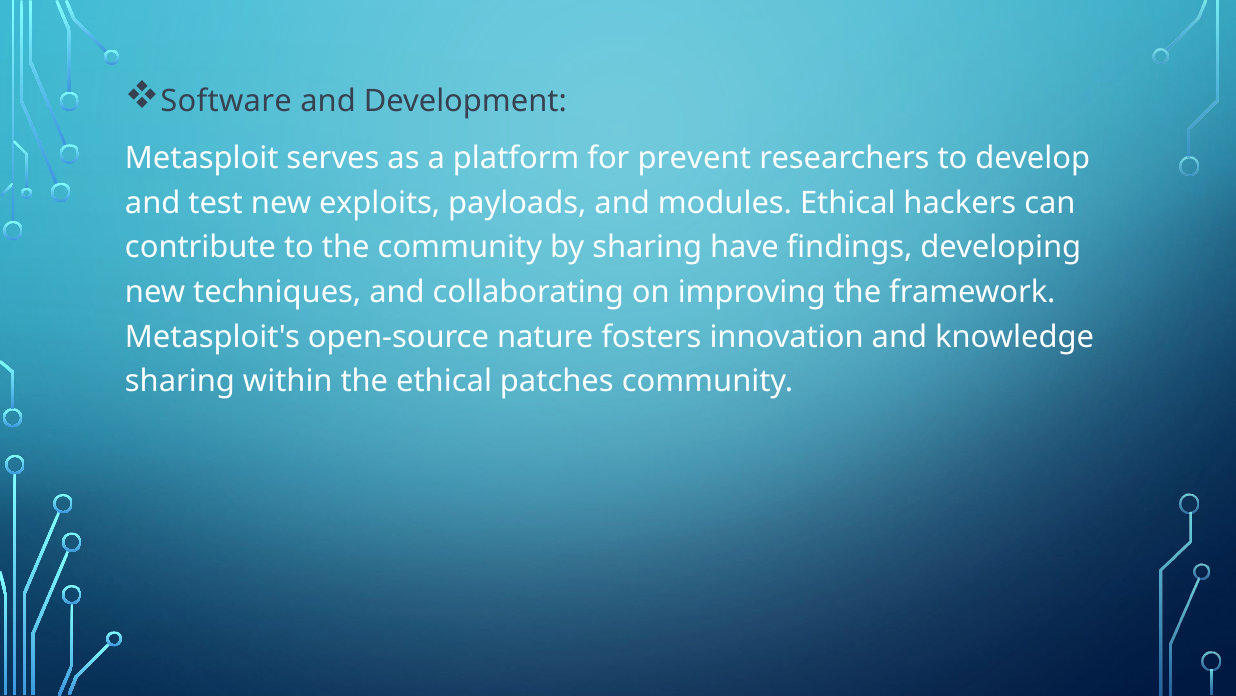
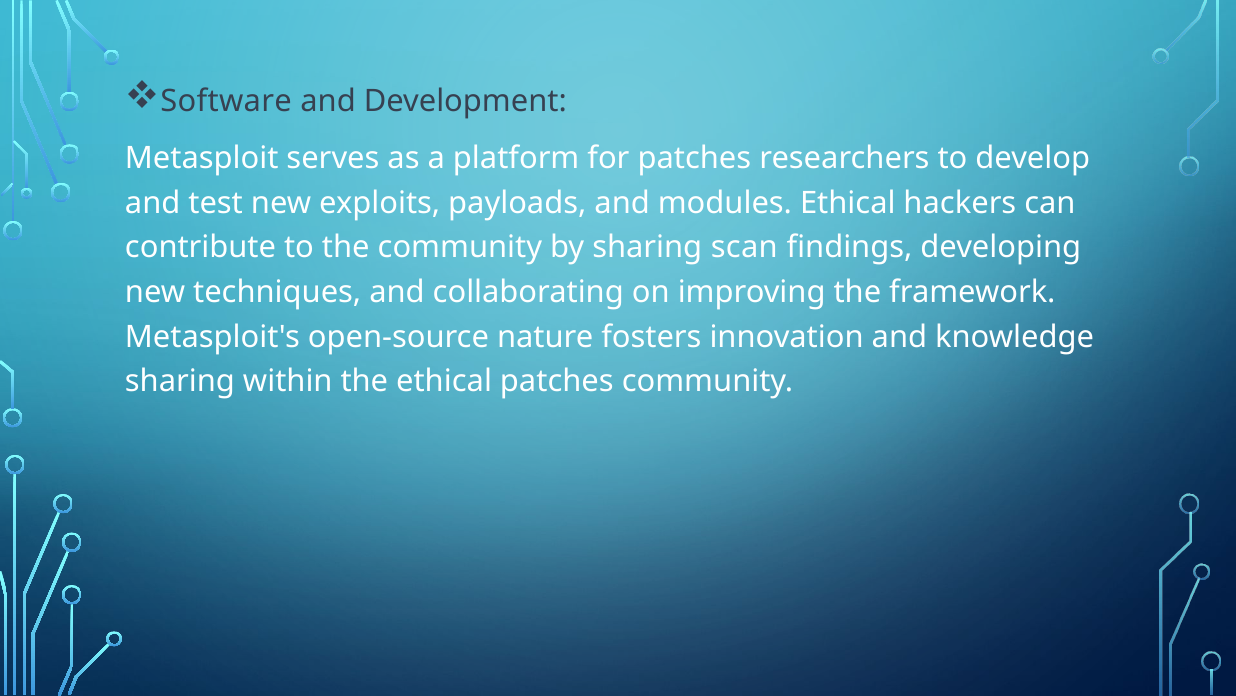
for prevent: prevent -> patches (694, 159)
have: have -> scan (744, 247)
